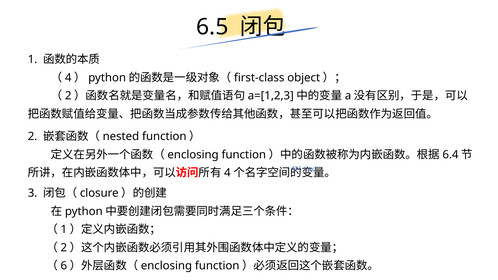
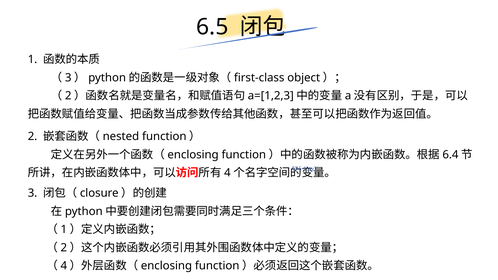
4: 4 -> 3 (68, 78)
6: 6 -> 4 (64, 266)
